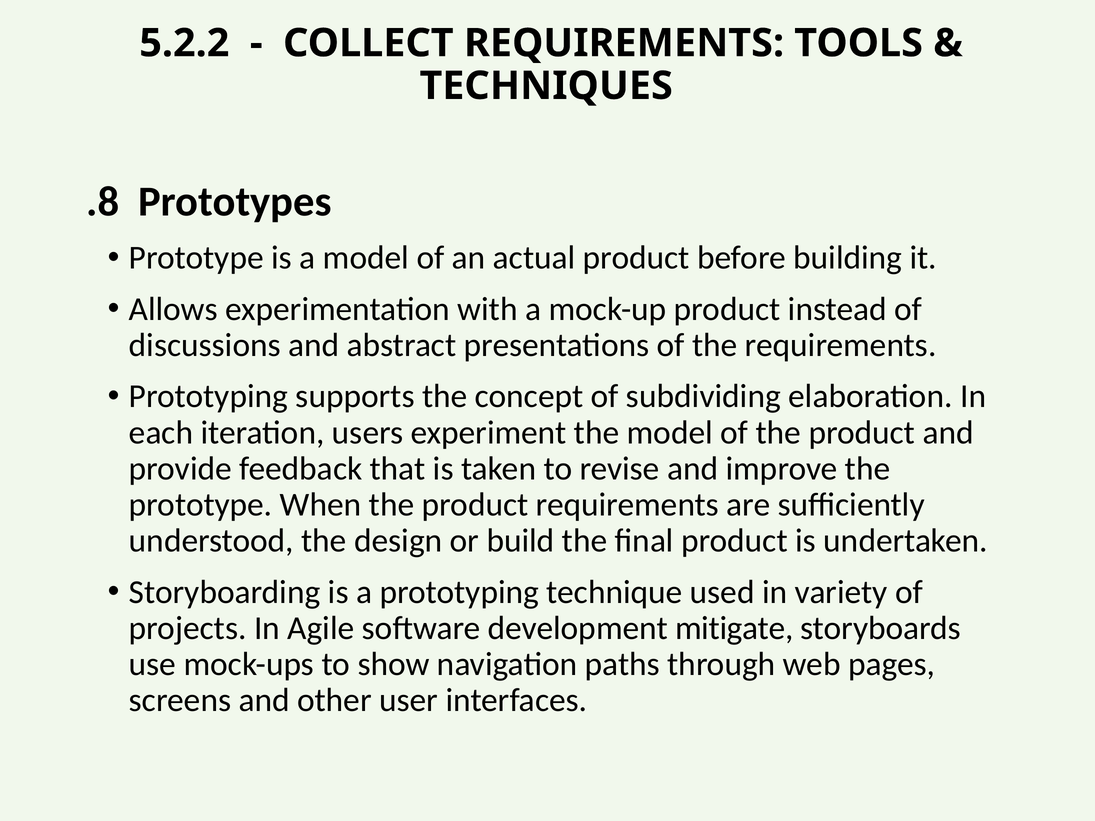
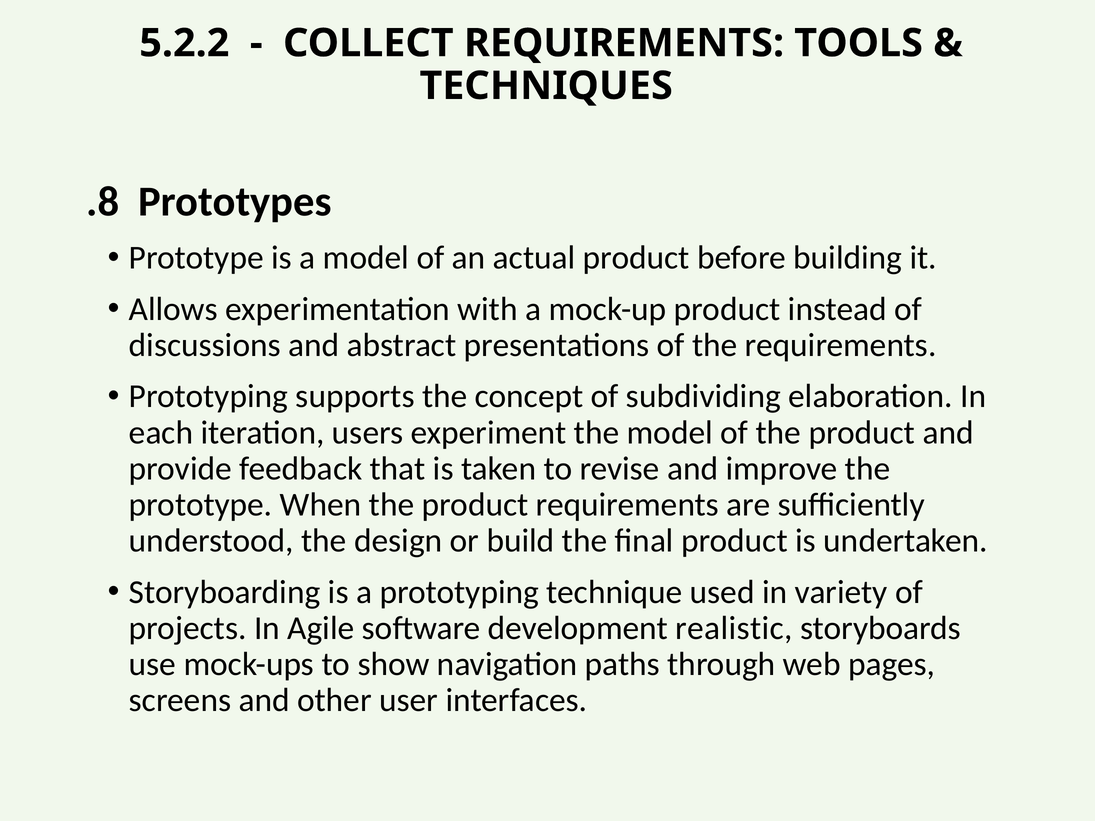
mitigate: mitigate -> realistic (734, 628)
